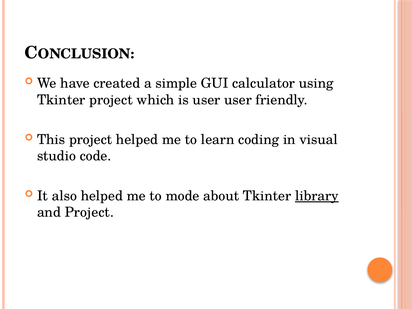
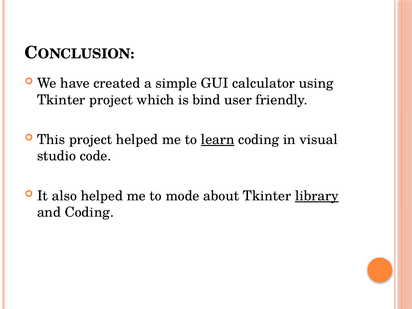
is user: user -> bind (207, 100)
learn underline: none -> present (218, 140)
and Project: Project -> Coding (89, 212)
